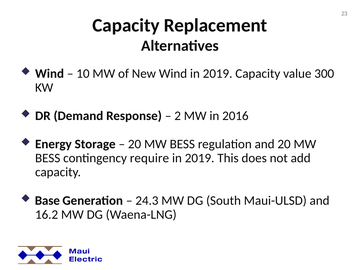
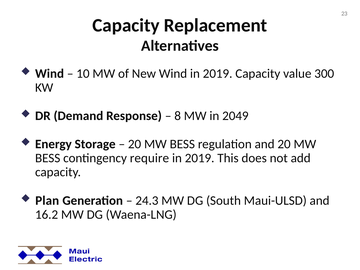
2: 2 -> 8 (178, 116)
2016: 2016 -> 2049 (235, 116)
Base: Base -> Plan (47, 200)
